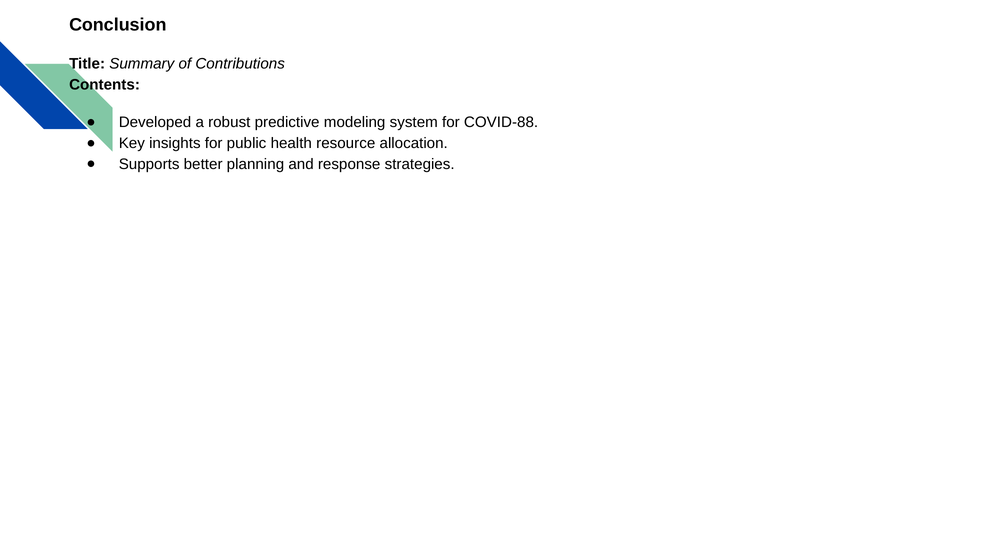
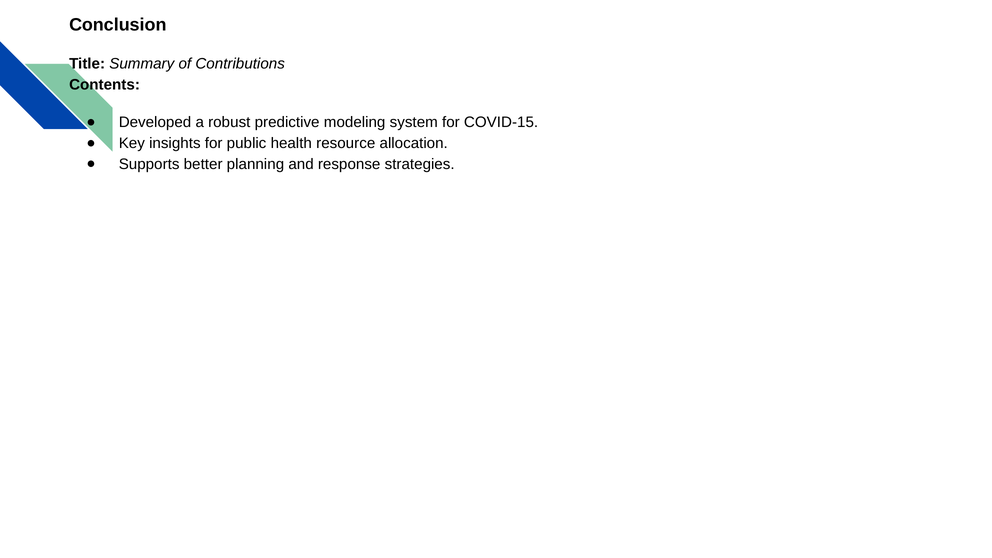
COVID-88: COVID-88 -> COVID-15 (501, 122)
